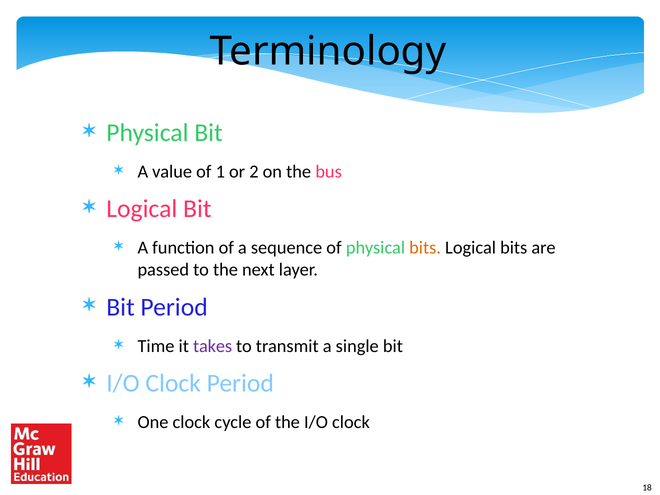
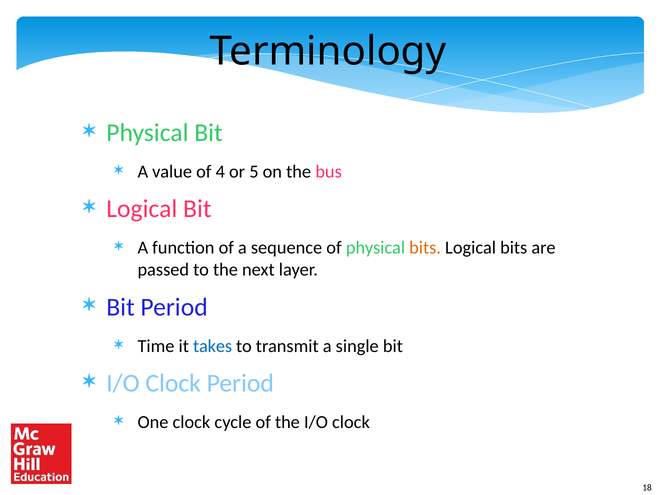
1: 1 -> 4 (220, 172)
2: 2 -> 5 (254, 172)
takes colour: purple -> blue (213, 346)
